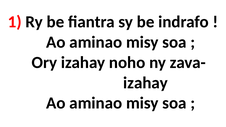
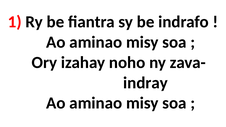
izahay: izahay -> indray (145, 83)
